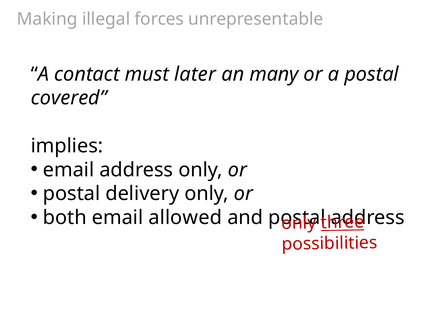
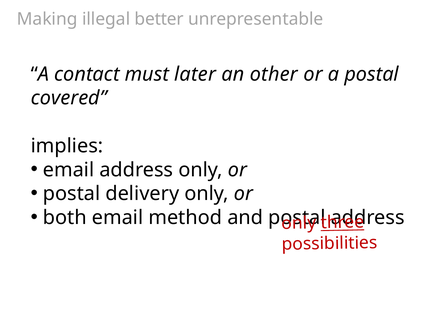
forces: forces -> better (159, 19)
many: many -> other (274, 74)
allowed: allowed -> method (185, 218)
